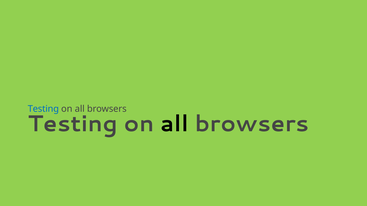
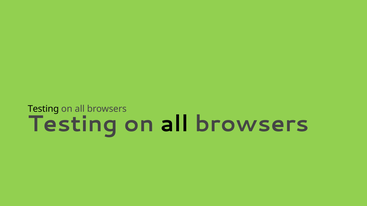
Testing colour: blue -> black (43, 109)
